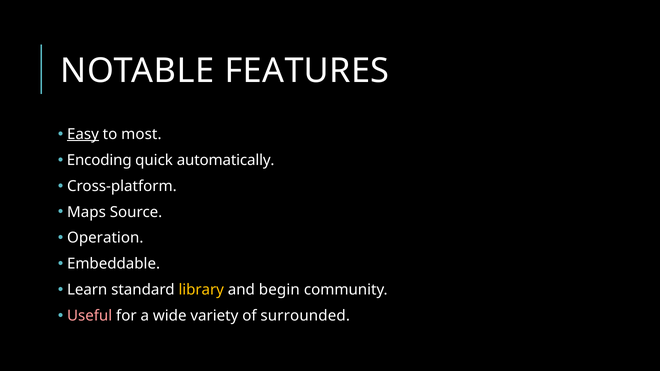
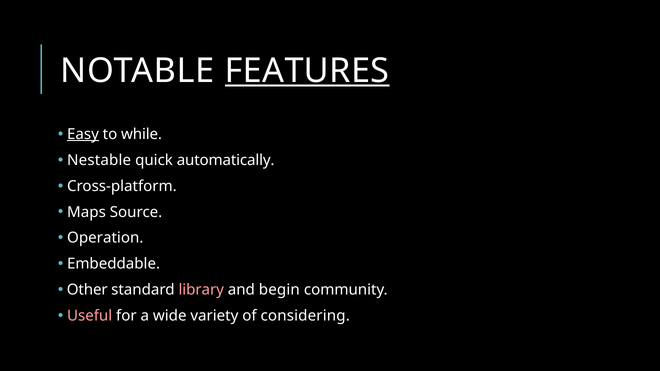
FEATURES underline: none -> present (307, 71)
most: most -> while (142, 134)
Encoding: Encoding -> Nestable (99, 160)
Learn: Learn -> Other (87, 290)
library colour: yellow -> pink (201, 290)
surrounded: surrounded -> considering (305, 316)
